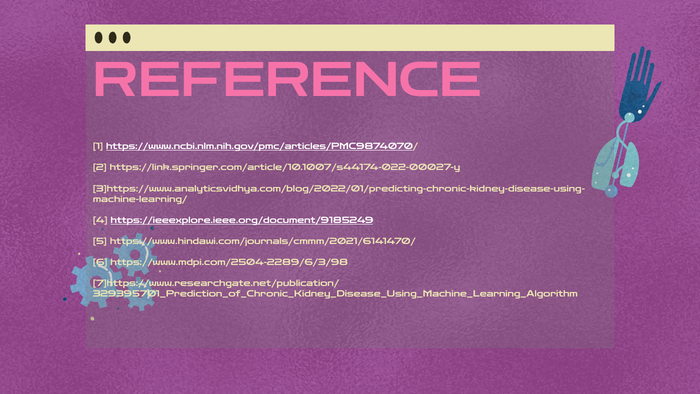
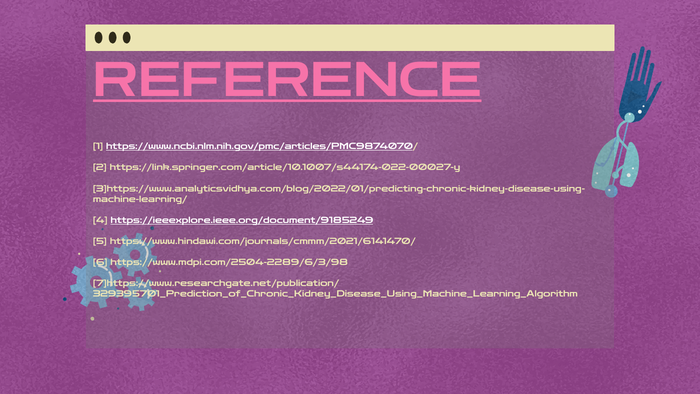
REFERENCE underline: none -> present (287, 80)
